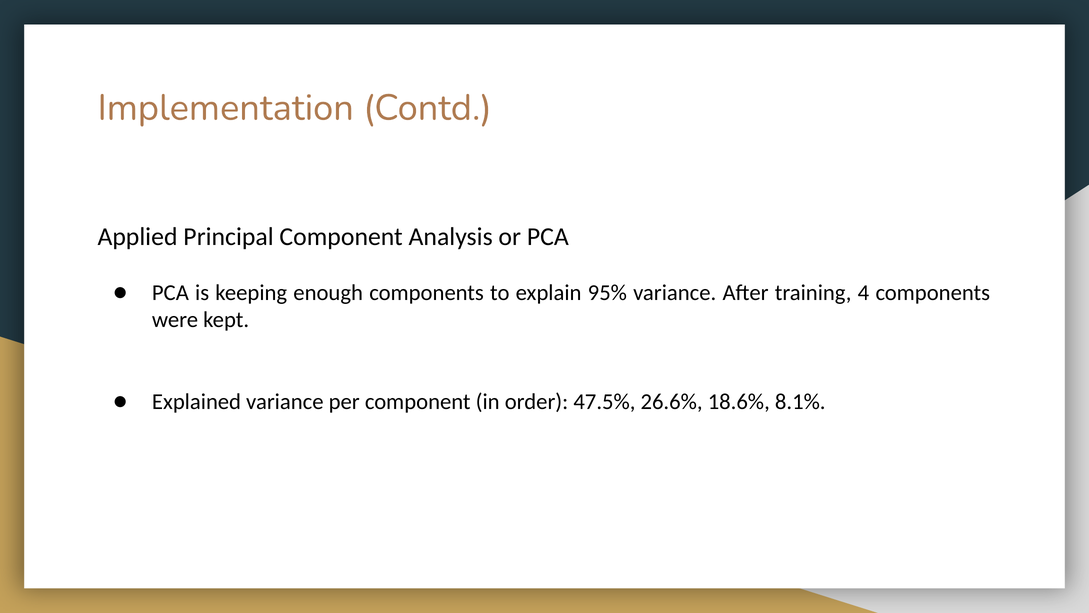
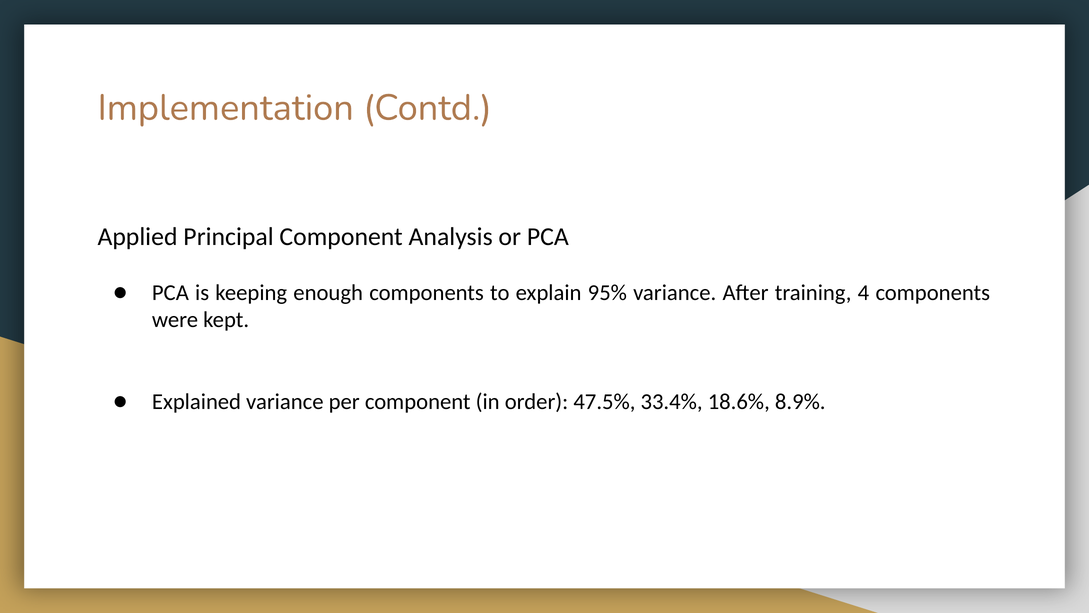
26.6%: 26.6% -> 33.4% (672, 401)
8.1%: 8.1% -> 8.9% (800, 401)
